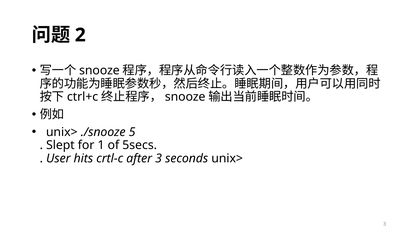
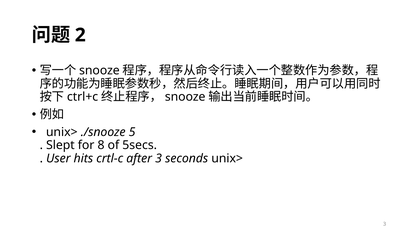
1: 1 -> 8 (101, 145)
